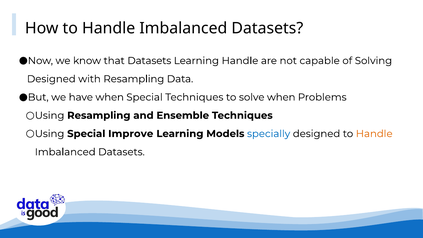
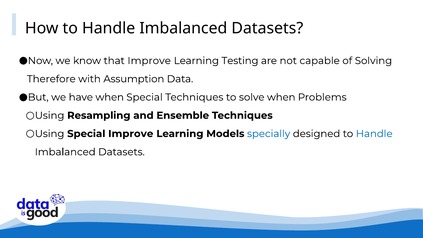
that Datasets: Datasets -> Improve (149, 61)
Learning Handle: Handle -> Testing (240, 61)
Designed: Designed -> Therefore (51, 79)
with Resampling: Resampling -> Assumption (134, 79)
Handle colour: orange -> blue (374, 134)
